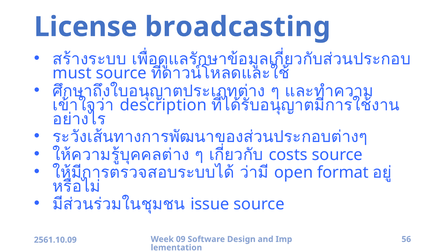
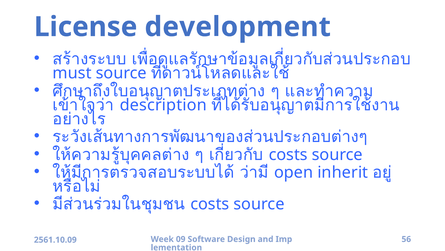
broadcasting: broadcasting -> development (238, 27)
format: format -> inherit (343, 172)
issue: issue -> costs (210, 204)
